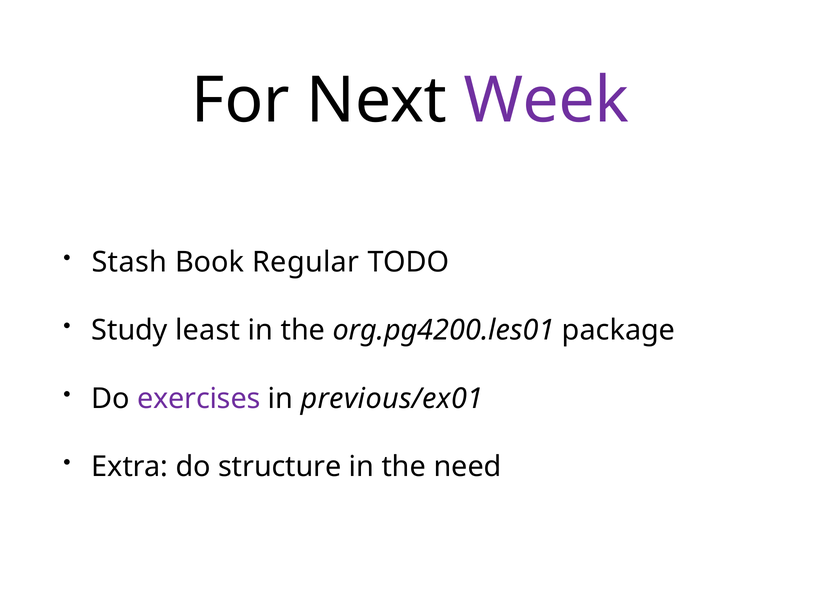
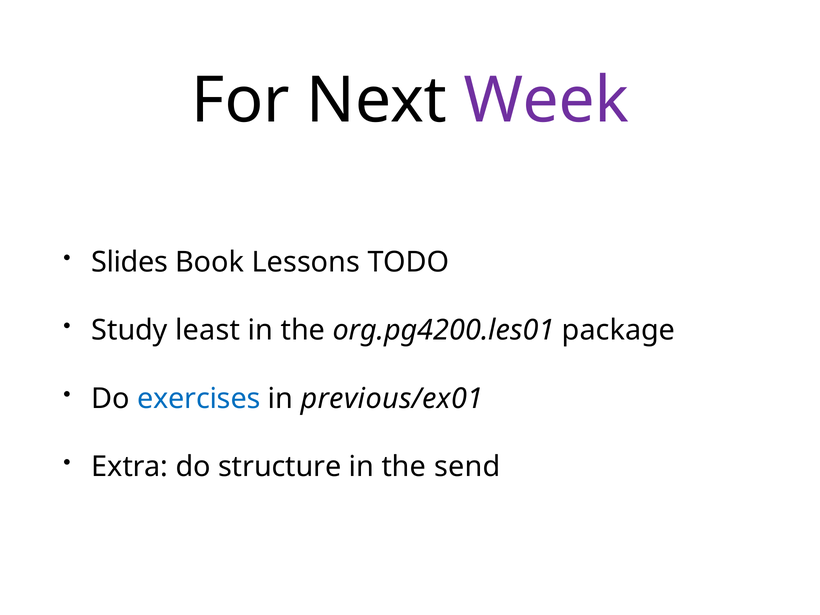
Stash: Stash -> Slides (130, 262)
Regular: Regular -> Lessons (306, 262)
exercises colour: purple -> blue (199, 398)
need: need -> send (467, 467)
